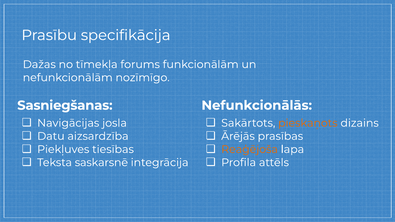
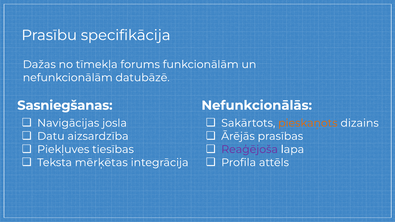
nozīmīgo: nozīmīgo -> datubāzē (143, 78)
Reaģējoša colour: orange -> purple (250, 149)
saskarsnē: saskarsnē -> mērķētas (101, 163)
